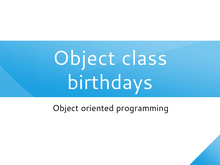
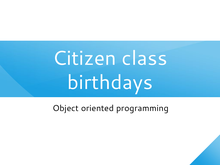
Object: Object -> Citizen (84, 58)
